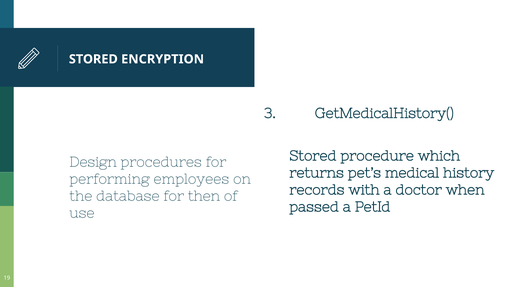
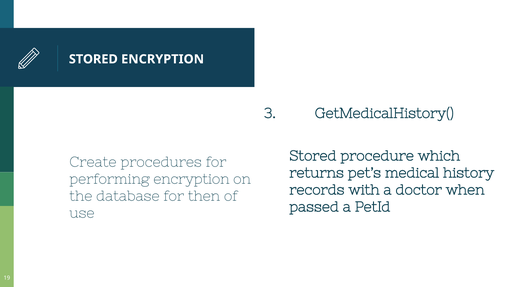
Design: Design -> Create (93, 162)
performing employees: employees -> encryption (191, 179)
